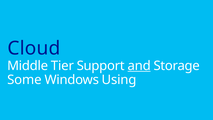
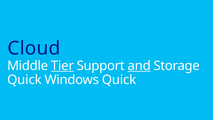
Tier underline: none -> present (62, 66)
Some: Some -> Quick (24, 80)
Windows Using: Using -> Quick (119, 80)
